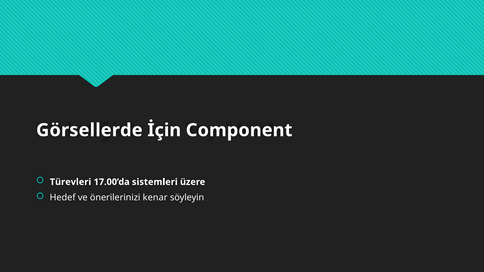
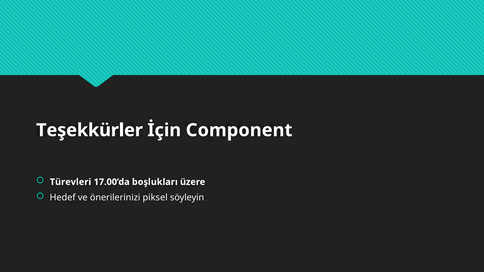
Görsellerde: Görsellerde -> Teşekkürler (90, 130)
sistemleri: sistemleri -> boşlukları (155, 182)
kenar: kenar -> piksel (155, 198)
